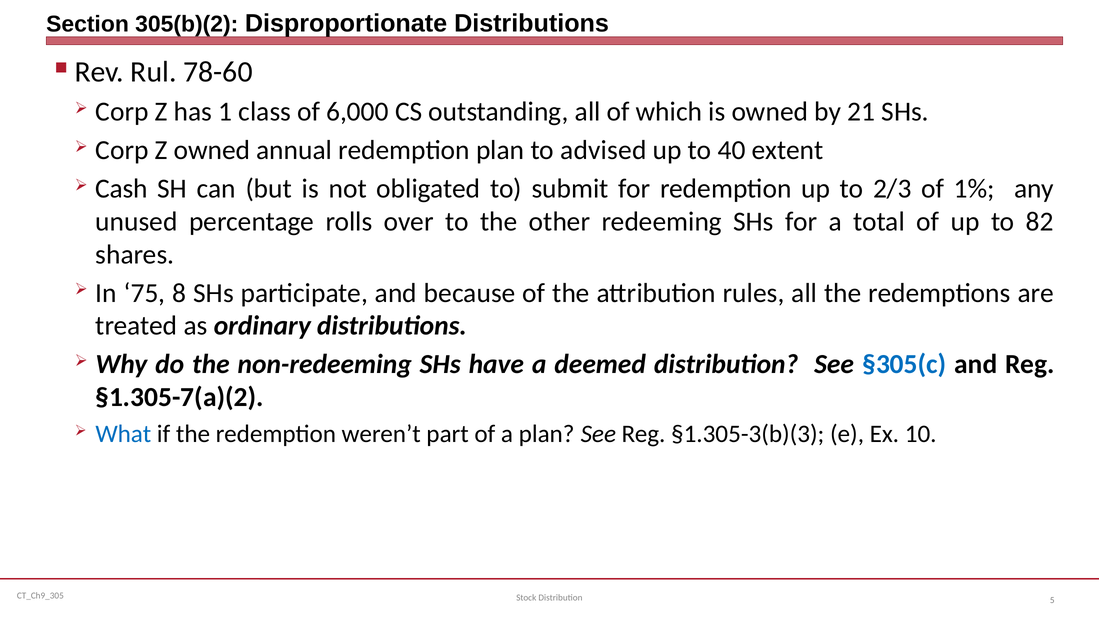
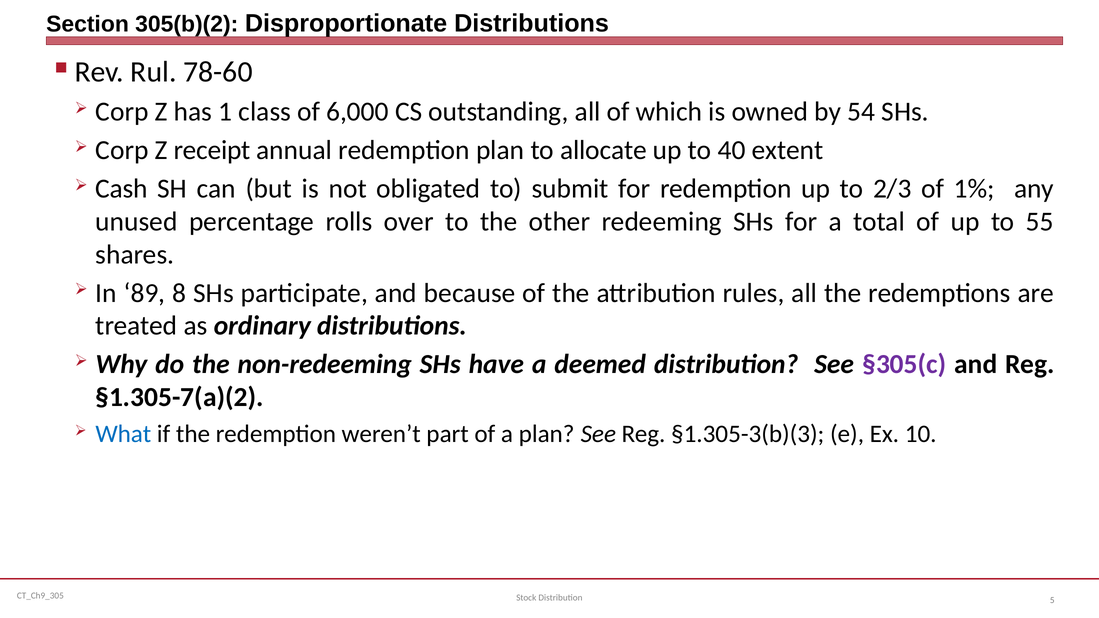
21: 21 -> 54 (861, 112)
Z owned: owned -> receipt (212, 150)
advised: advised -> allocate (604, 150)
82: 82 -> 55 (1040, 222)
75: 75 -> 89 (145, 293)
§305(c colour: blue -> purple (904, 364)
